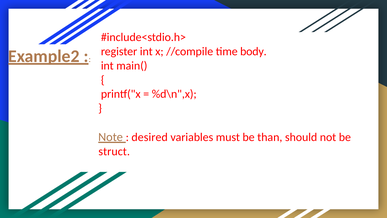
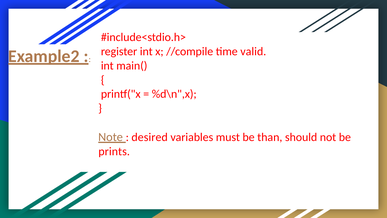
body: body -> valid (253, 51)
struct: struct -> prints (114, 151)
